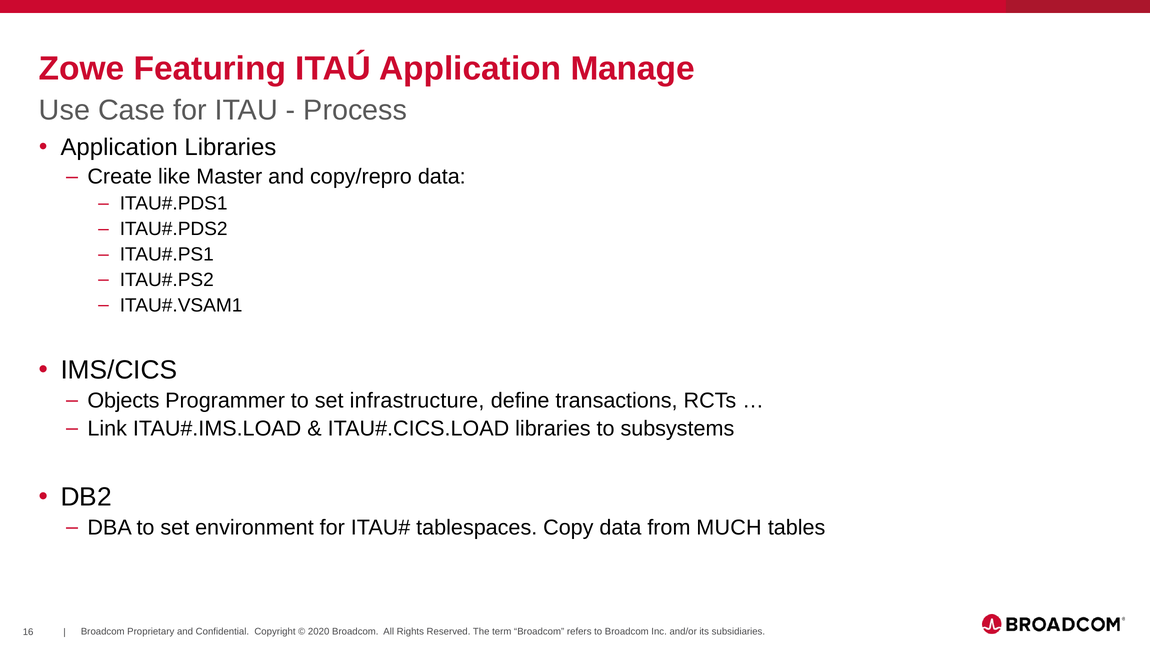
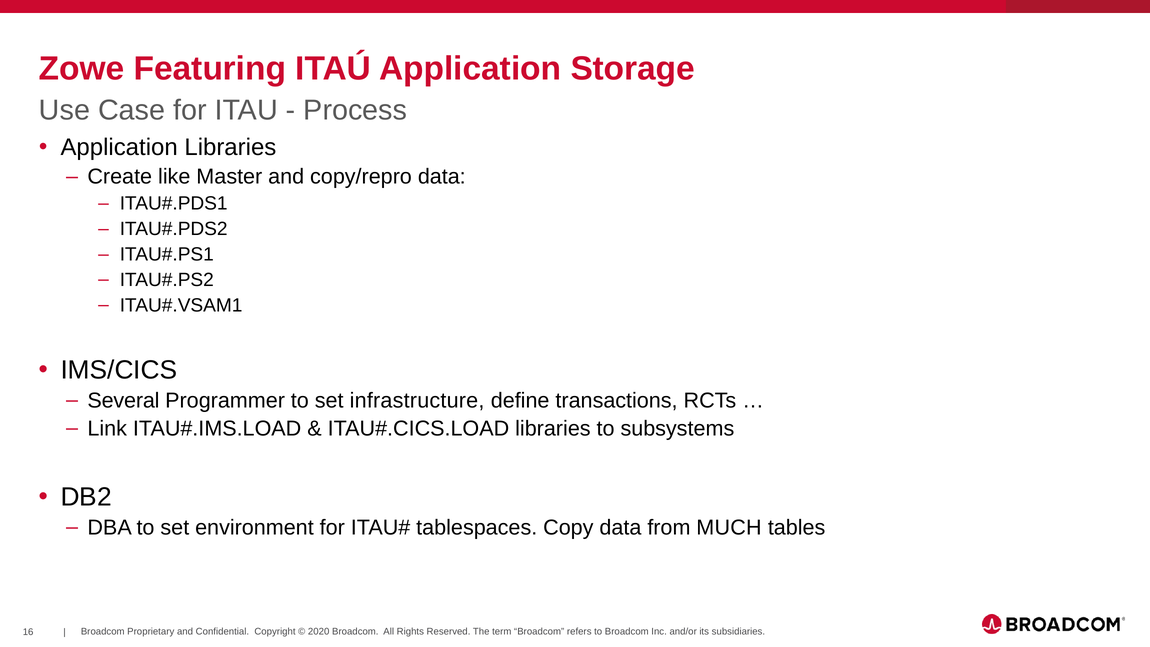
Manage: Manage -> Storage (633, 68)
Objects: Objects -> Several (123, 400)
